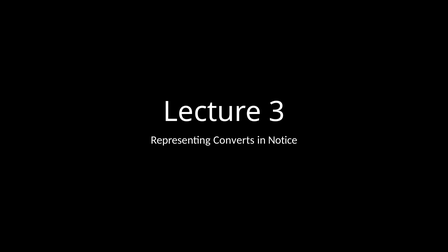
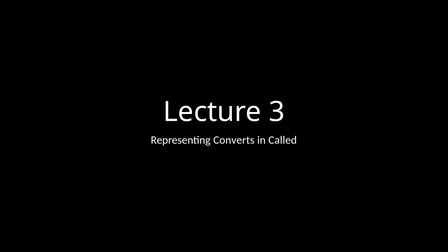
Notice: Notice -> Called (283, 140)
